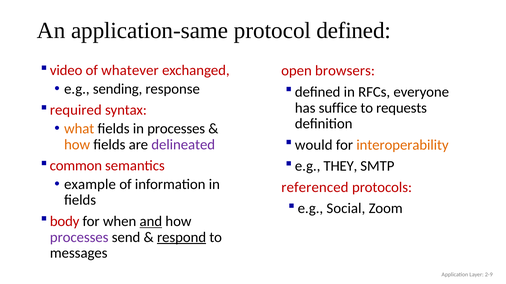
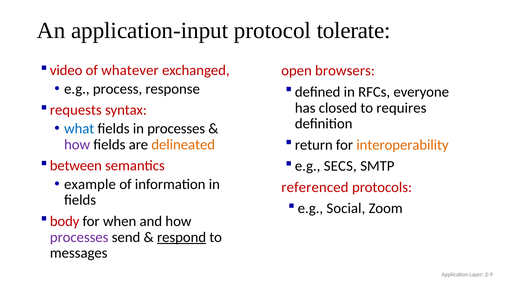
application-same: application-same -> application-input (150, 30)
protocol defined: defined -> tolerate (354, 30)
sending: sending -> process (118, 89)
suffice: suffice -> closed (338, 108)
requests: requests -> requires (401, 108)
required: required -> requests (76, 110)
what colour: orange -> blue (79, 129)
would: would -> return (314, 145)
how colour: orange -> purple (77, 145)
delineated colour: purple -> orange (183, 145)
common: common -> between (76, 166)
THEY: THEY -> SECS (340, 166)
and underline: present -> none (151, 222)
